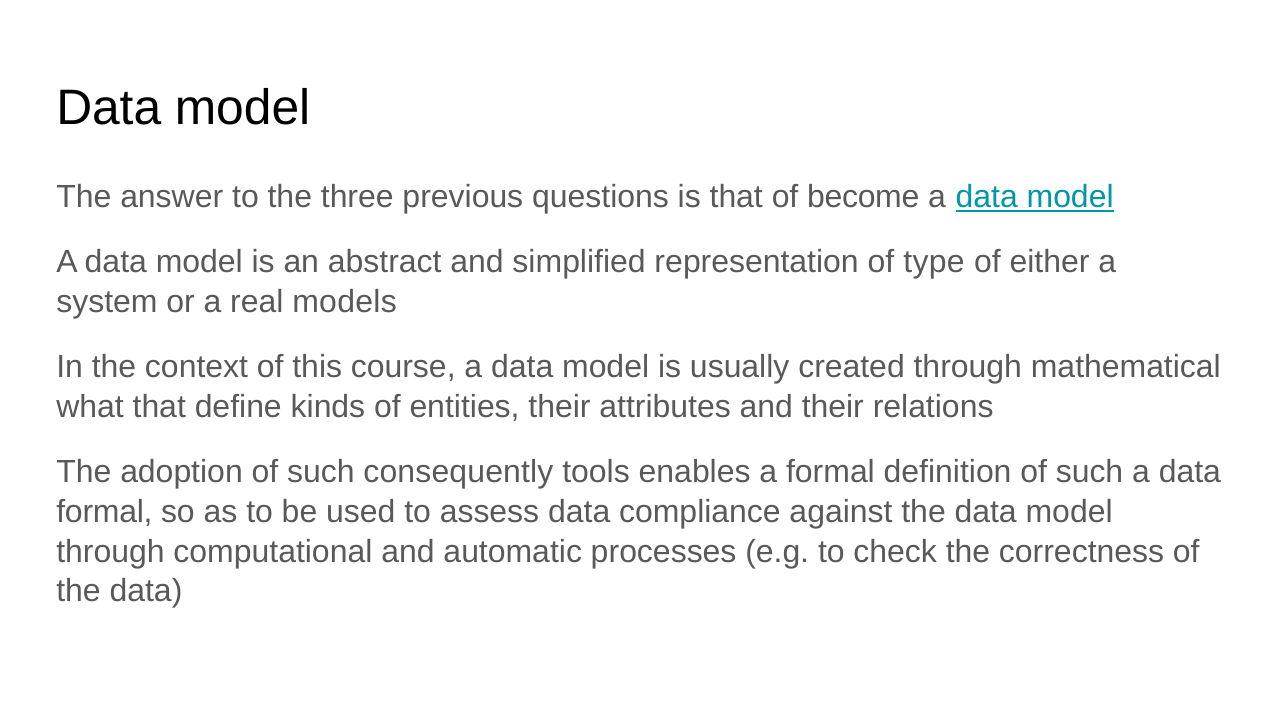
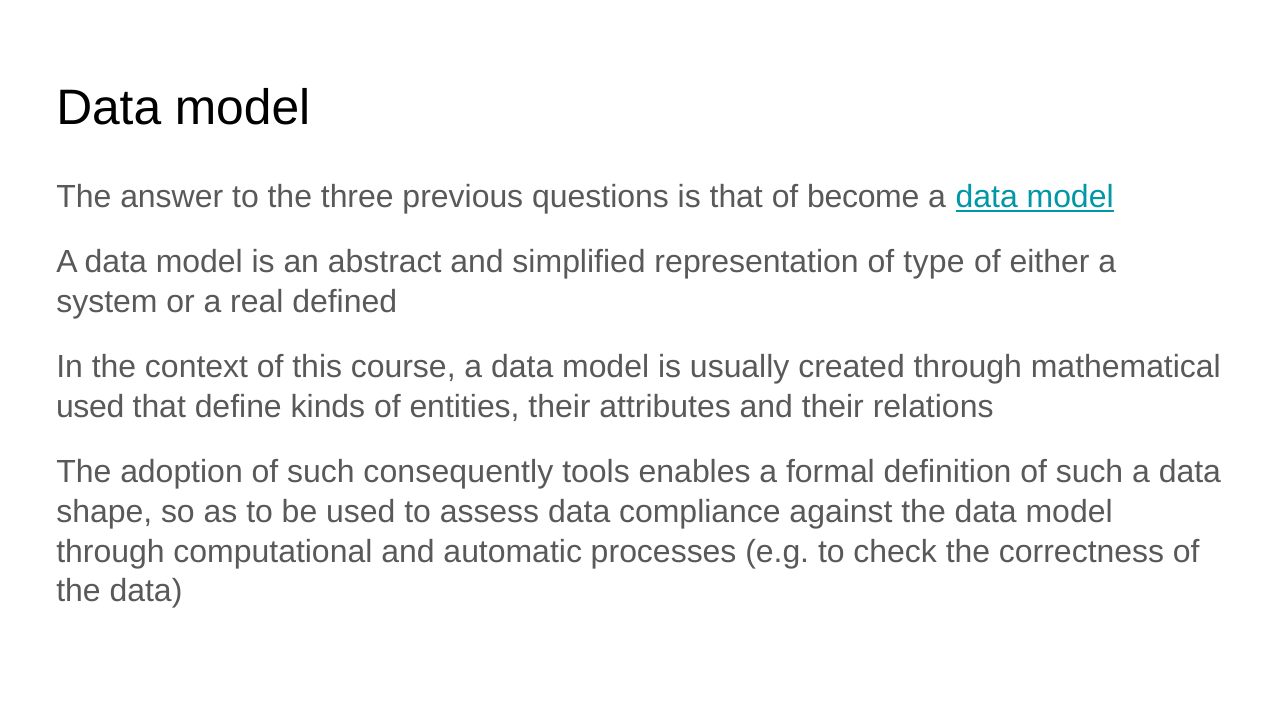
models: models -> defined (345, 302)
what: what -> used (90, 406)
formal: formal -> shape (104, 511)
